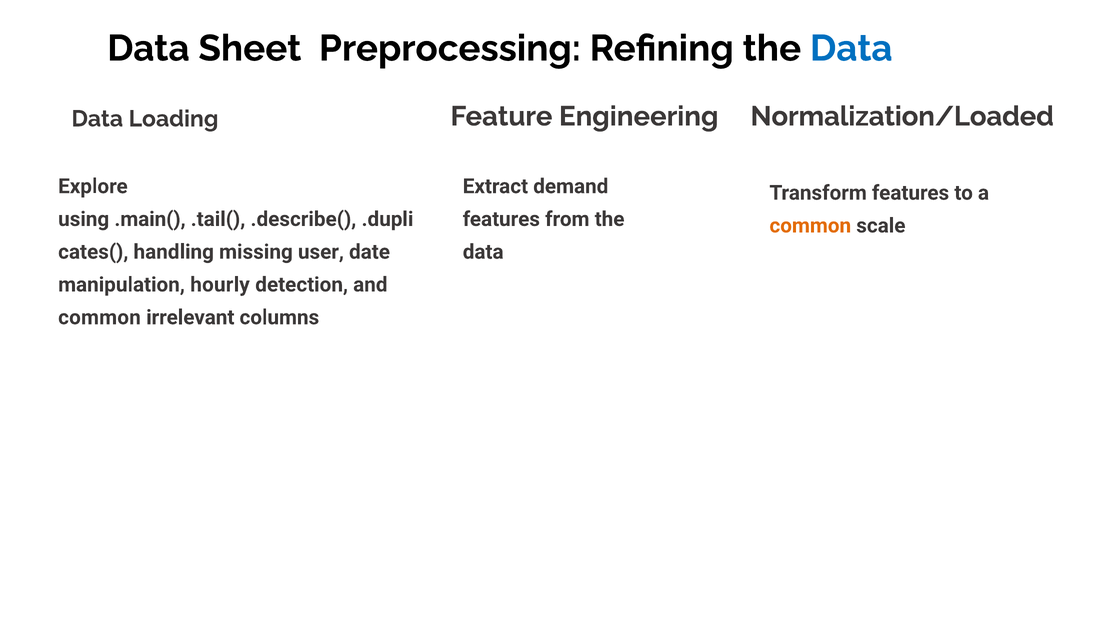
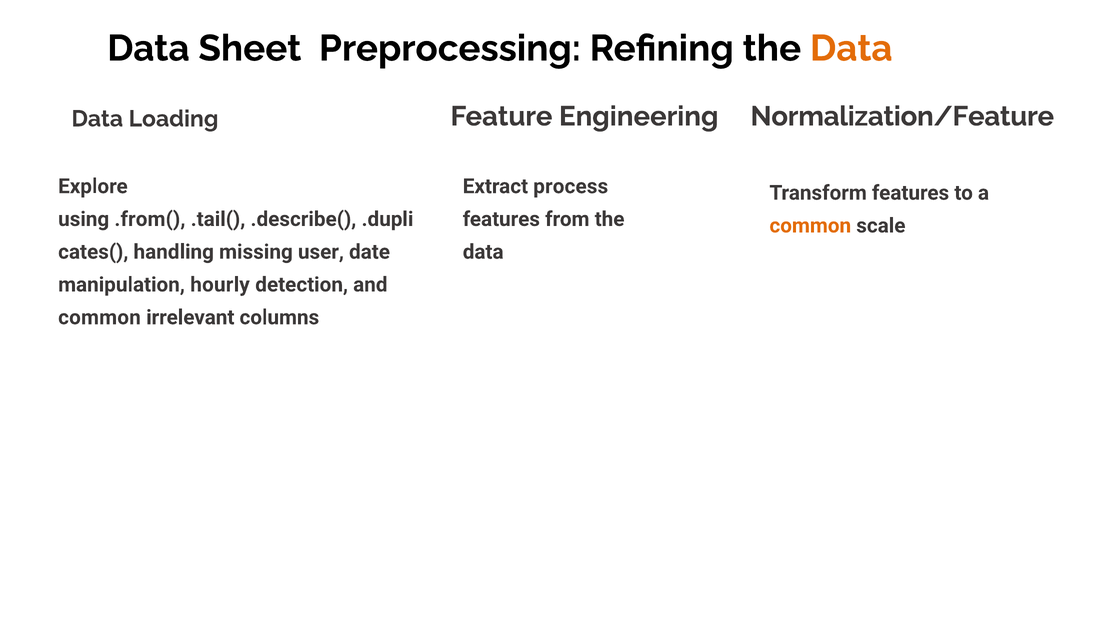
Data colour: blue -> orange (851, 48)
Normalization/Loaded: Normalization/Loaded -> Normalization/Feature (902, 116)
demand: demand -> process (571, 187)
.main(: .main( -> .from( (150, 219)
